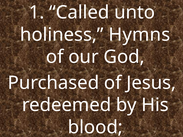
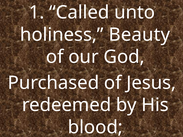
Hymns: Hymns -> Beauty (139, 35)
